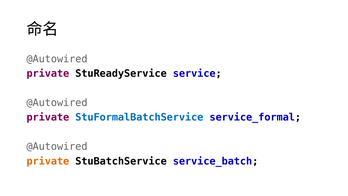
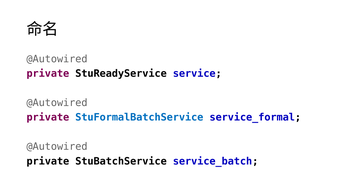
private colour: orange -> black (48, 161)
